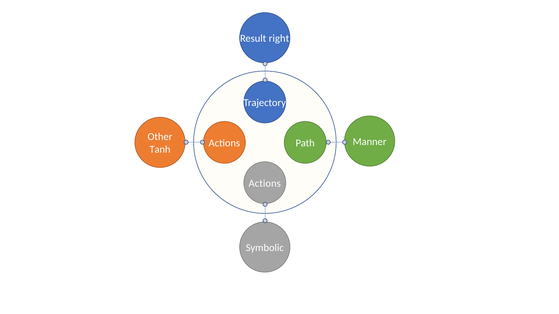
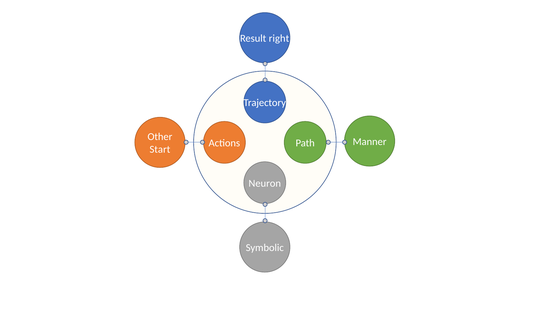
Tanh: Tanh -> Start (160, 150)
Actions: Actions -> Neuron (265, 184)
